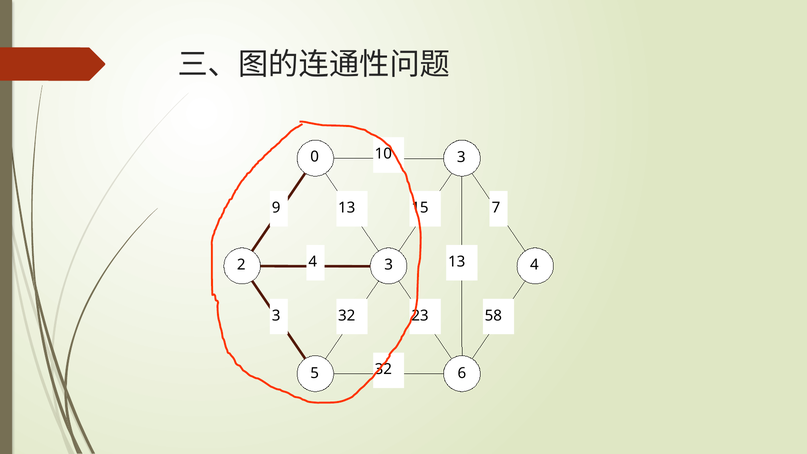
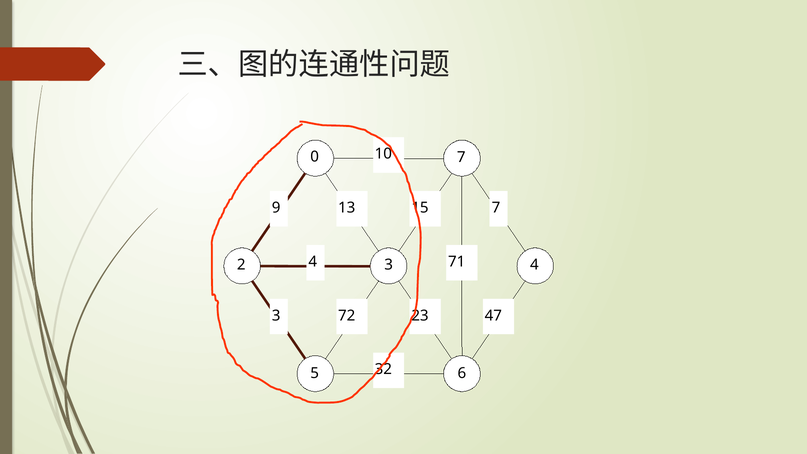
0 3: 3 -> 7 (461, 157)
4 13: 13 -> 71 (457, 262)
3 32: 32 -> 72 (347, 315)
58: 58 -> 47 (493, 315)
